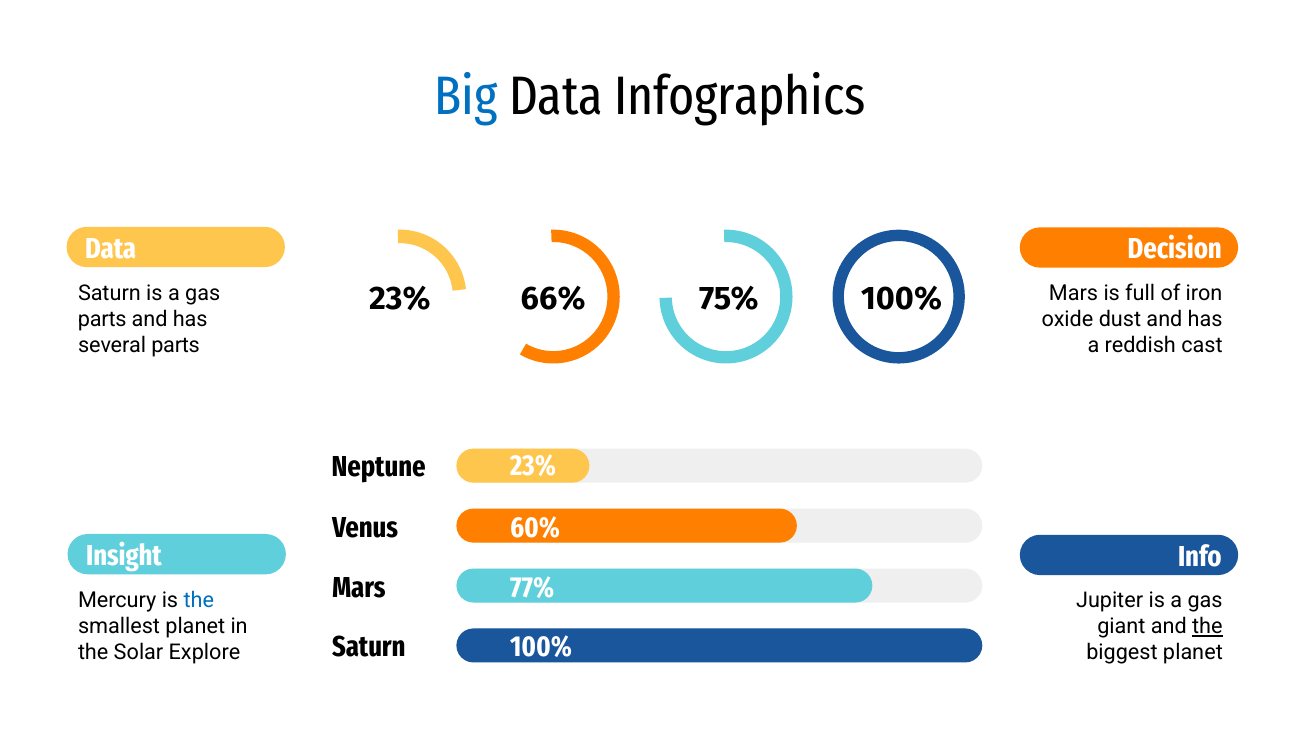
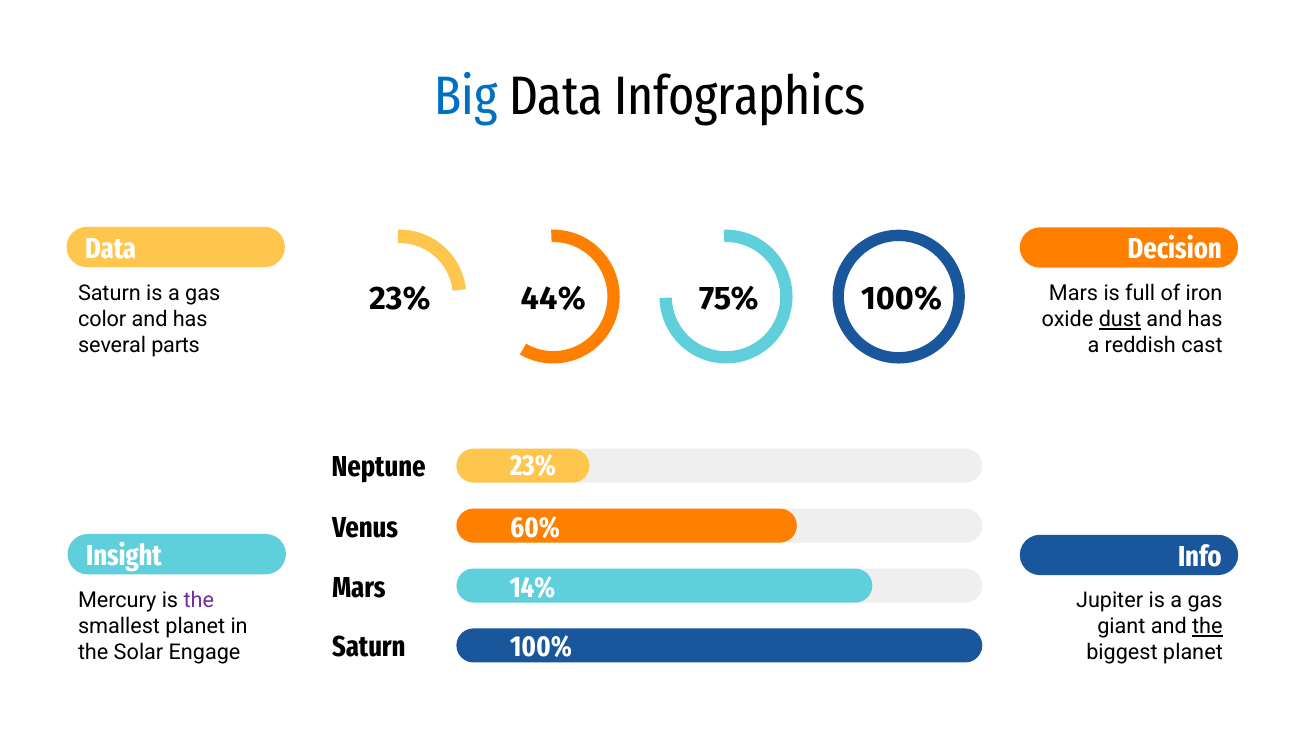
66%: 66% -> 44% (553, 299)
parts: parts -> color (102, 320)
dust underline: none -> present (1120, 320)
77%: 77% -> 14% (532, 587)
the colour: blue -> purple (199, 601)
Explore: Explore -> Engage (205, 653)
